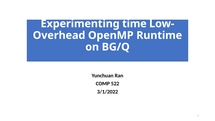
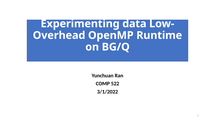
time: time -> data (134, 24)
